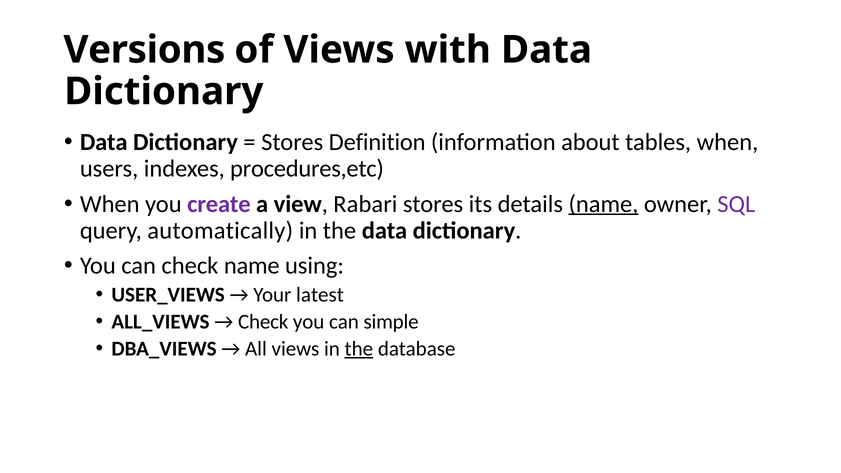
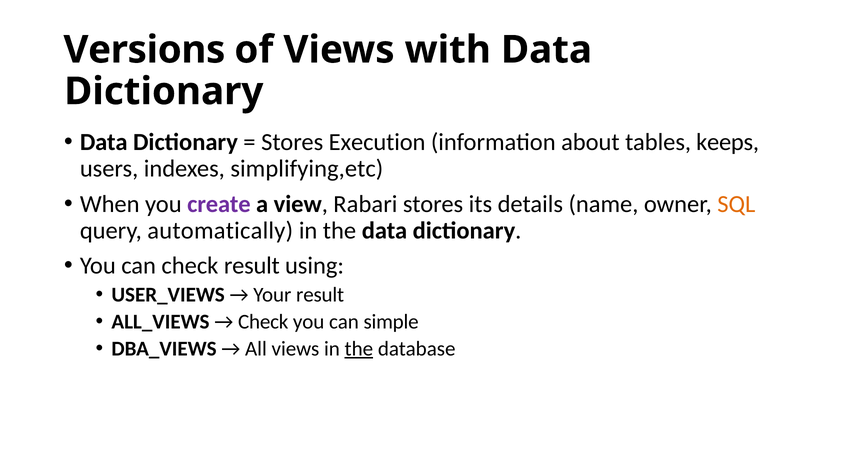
Definition: Definition -> Execution (377, 142)
tables when: when -> keeps (728, 142)
procedures,etc: procedures,etc -> simplifying,etc (307, 169)
name underline: present -> none (603, 204)
SQL colour: purple -> orange (736, 204)
check name: name -> result (252, 266)
Your latest: latest -> result (320, 295)
